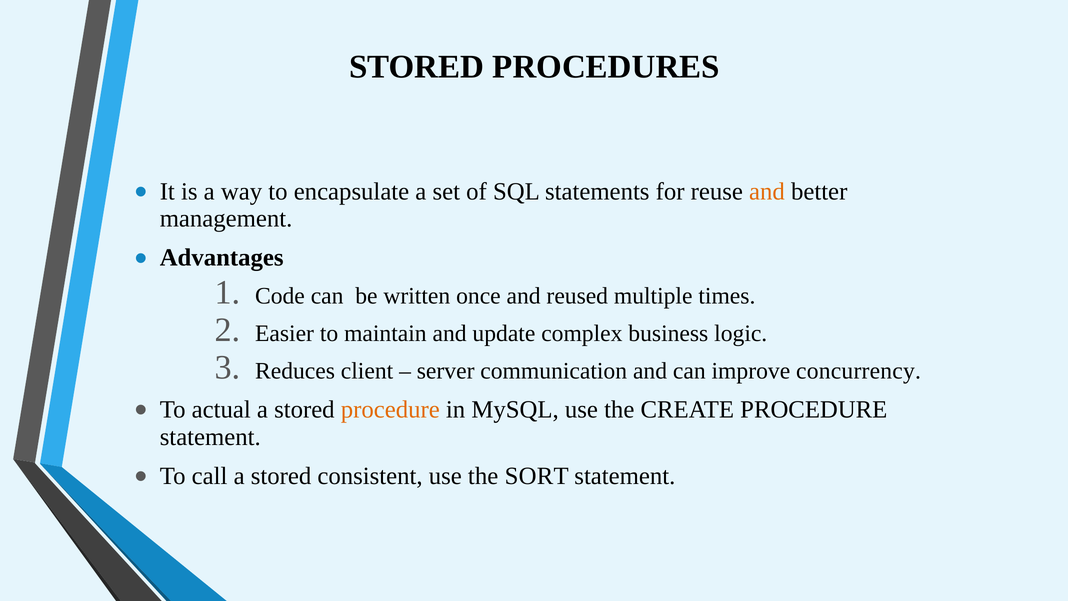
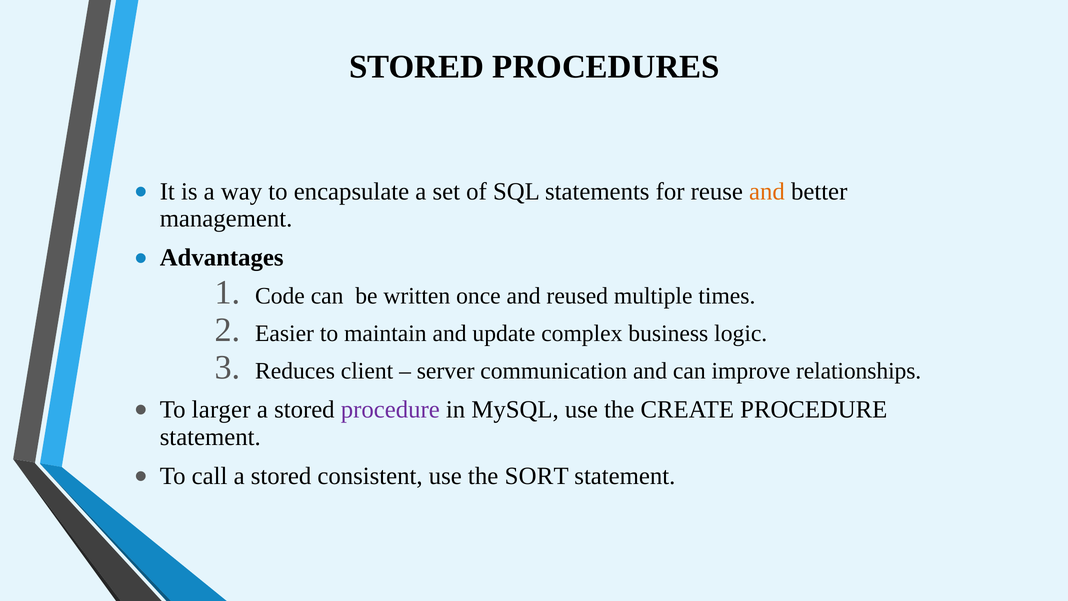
concurrency: concurrency -> relationships (859, 371)
actual: actual -> larger (221, 409)
procedure colour: orange -> purple (390, 409)
